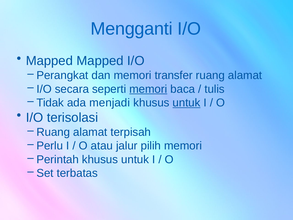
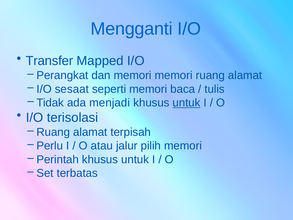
Mapped: Mapped -> Transfer (49, 61)
memori transfer: transfer -> memori (174, 75)
secara: secara -> sesaat (72, 89)
memori underline: present -> none (148, 89)
